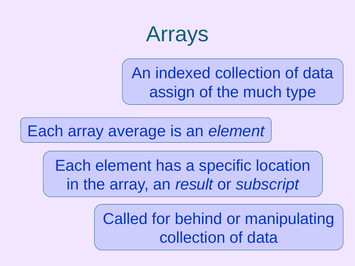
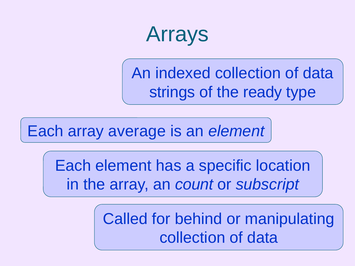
assign: assign -> strings (172, 92)
much: much -> ready (263, 92)
result: result -> count (194, 185)
